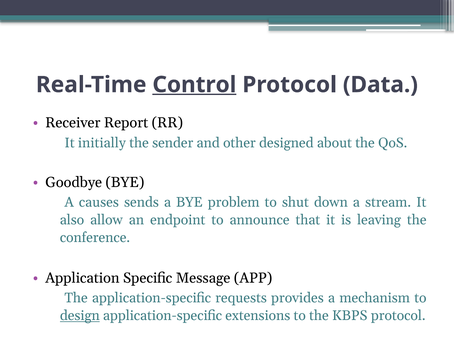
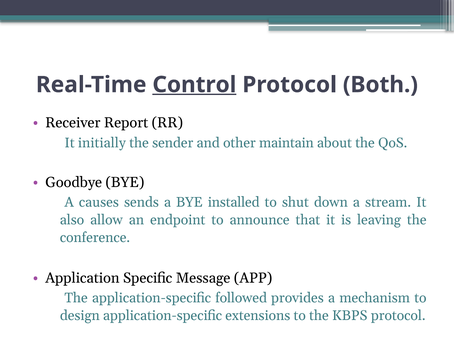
Data: Data -> Both (380, 85)
designed: designed -> maintain (286, 143)
problem: problem -> installed (234, 202)
requests: requests -> followed (241, 298)
design underline: present -> none (80, 315)
